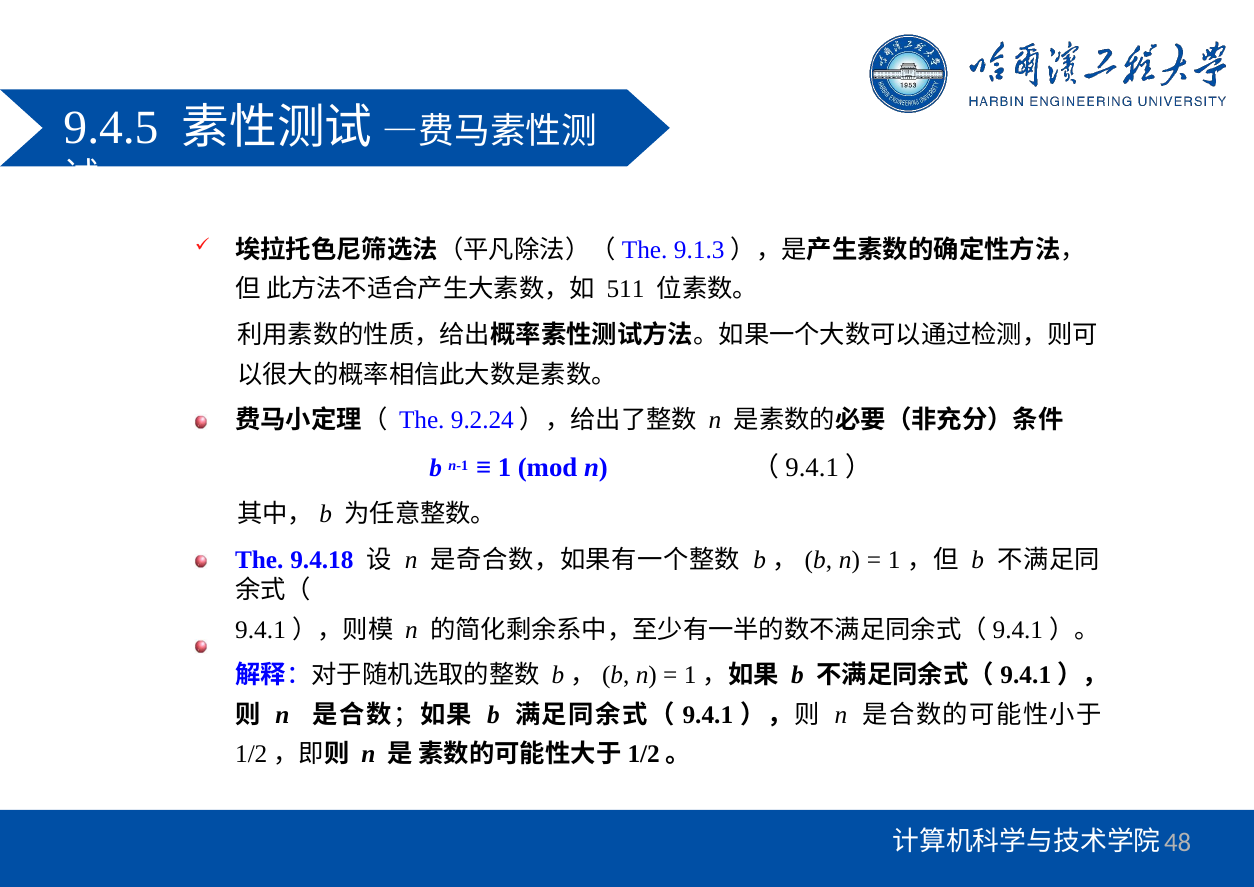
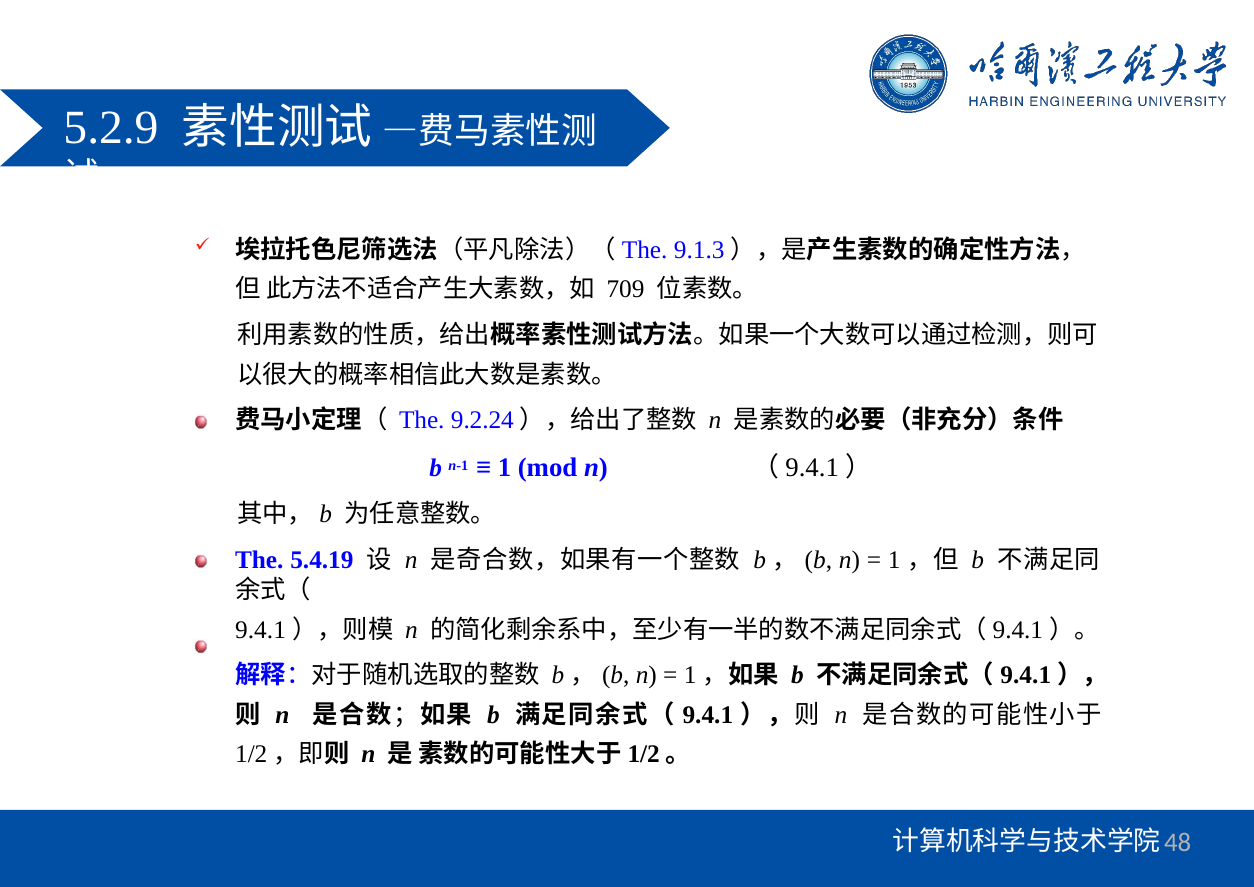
9.4.5: 9.4.5 -> 5.2.9 (111, 128)
511: 511 -> 709 (626, 290)
9.4.18: 9.4.18 -> 5.4.19 (322, 560)
